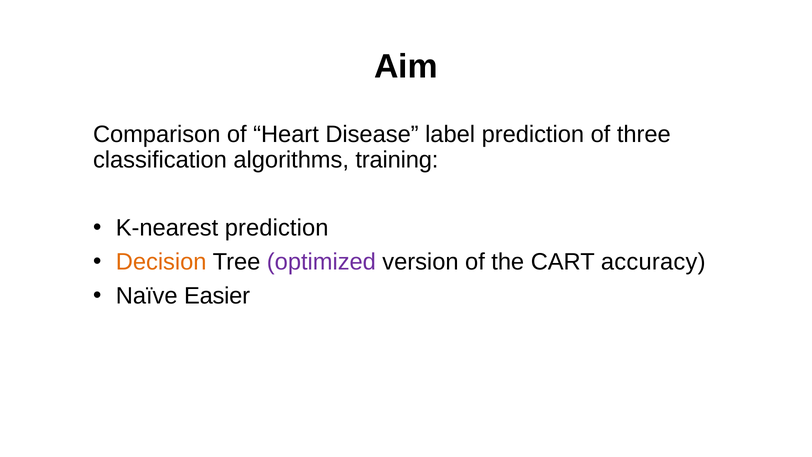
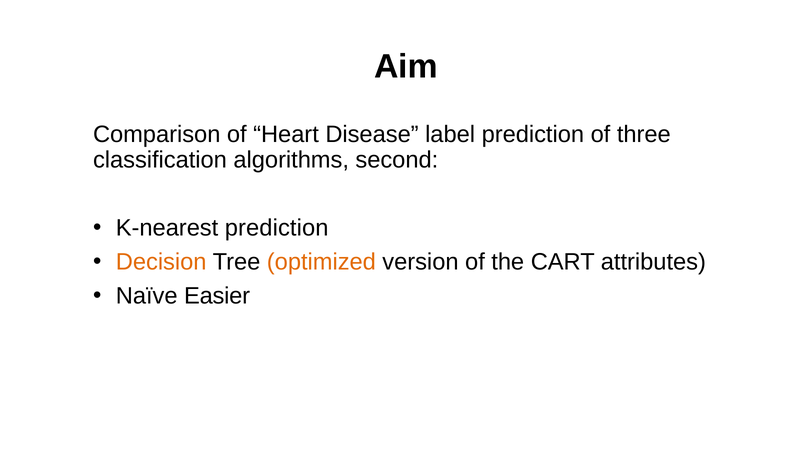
training: training -> second (397, 160)
optimized colour: purple -> orange (321, 262)
accuracy: accuracy -> attributes (653, 262)
